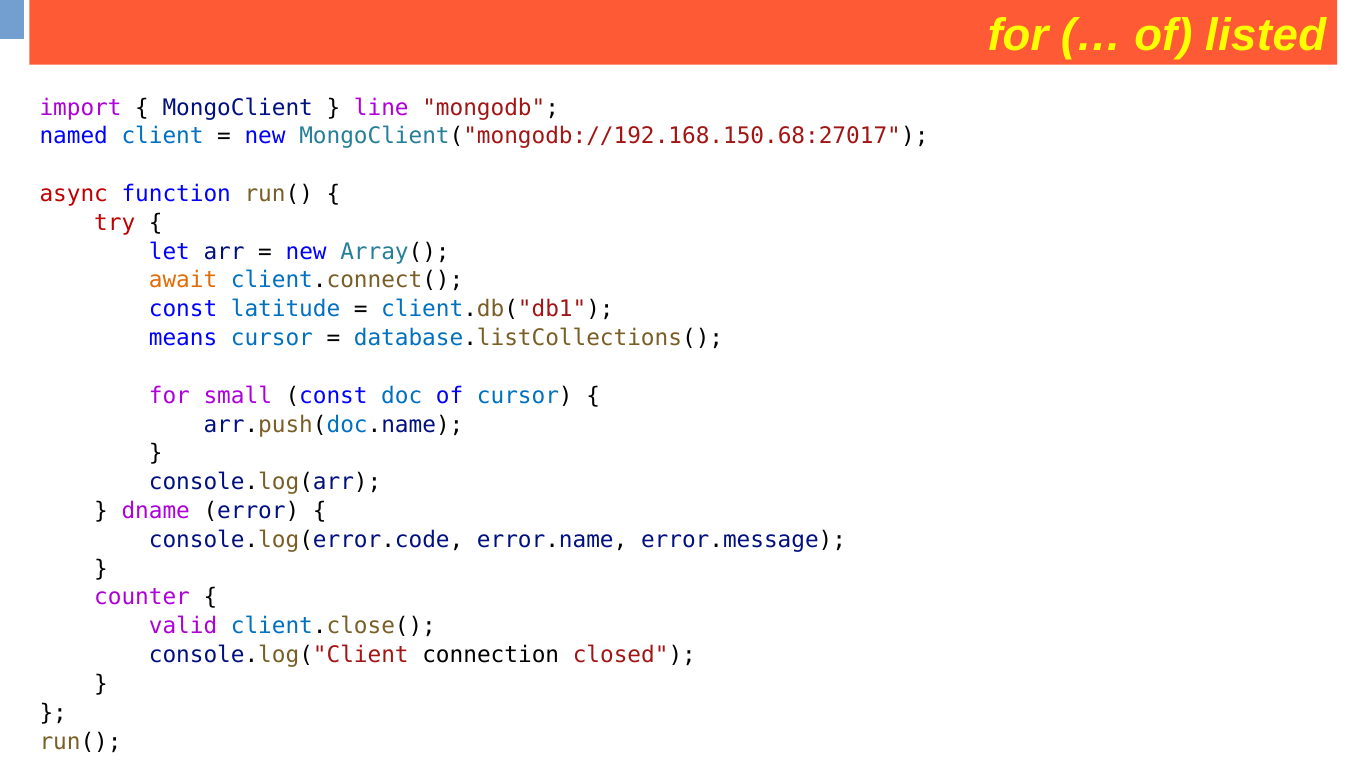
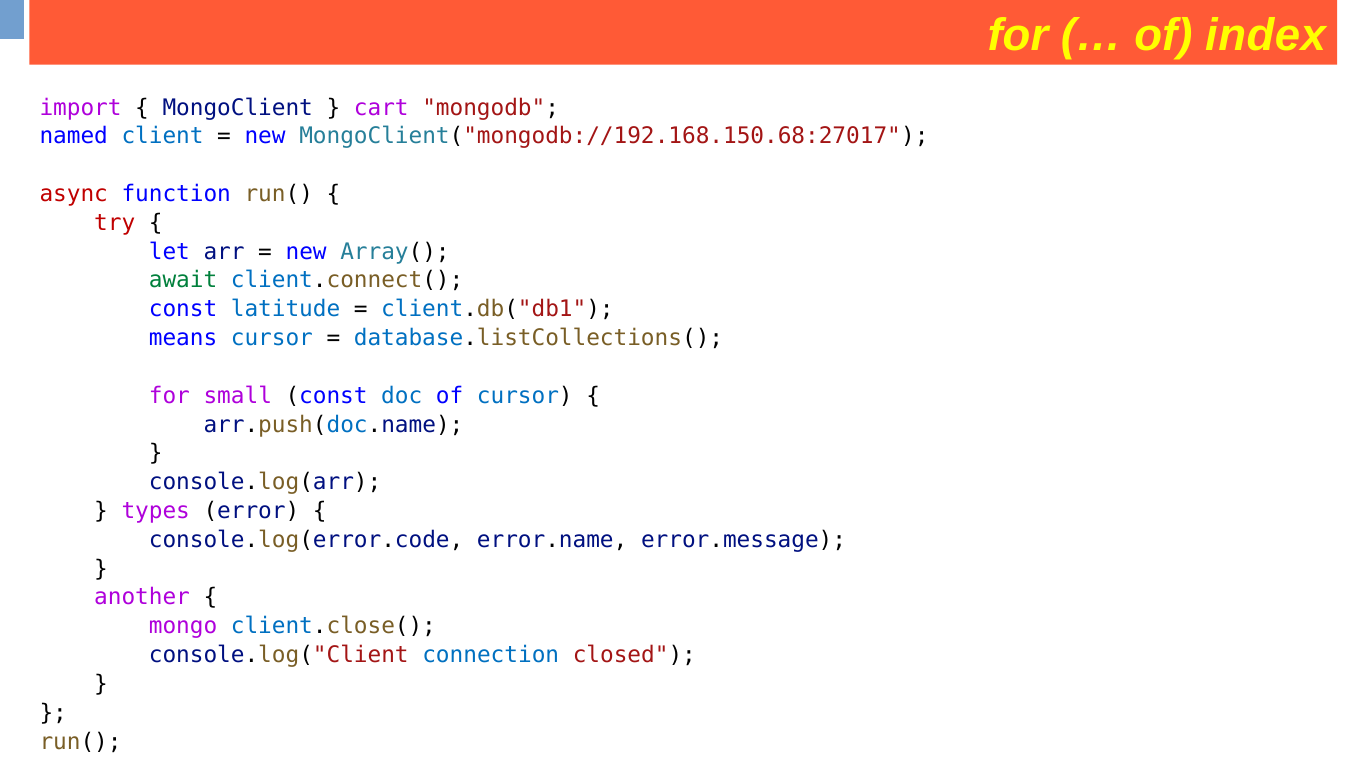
listed: listed -> index (1266, 36)
line: line -> cart (381, 107)
await colour: orange -> green (183, 280)
dname: dname -> types (156, 511)
counter: counter -> another (142, 597)
valid: valid -> mongo (183, 626)
connection colour: black -> blue (491, 655)
